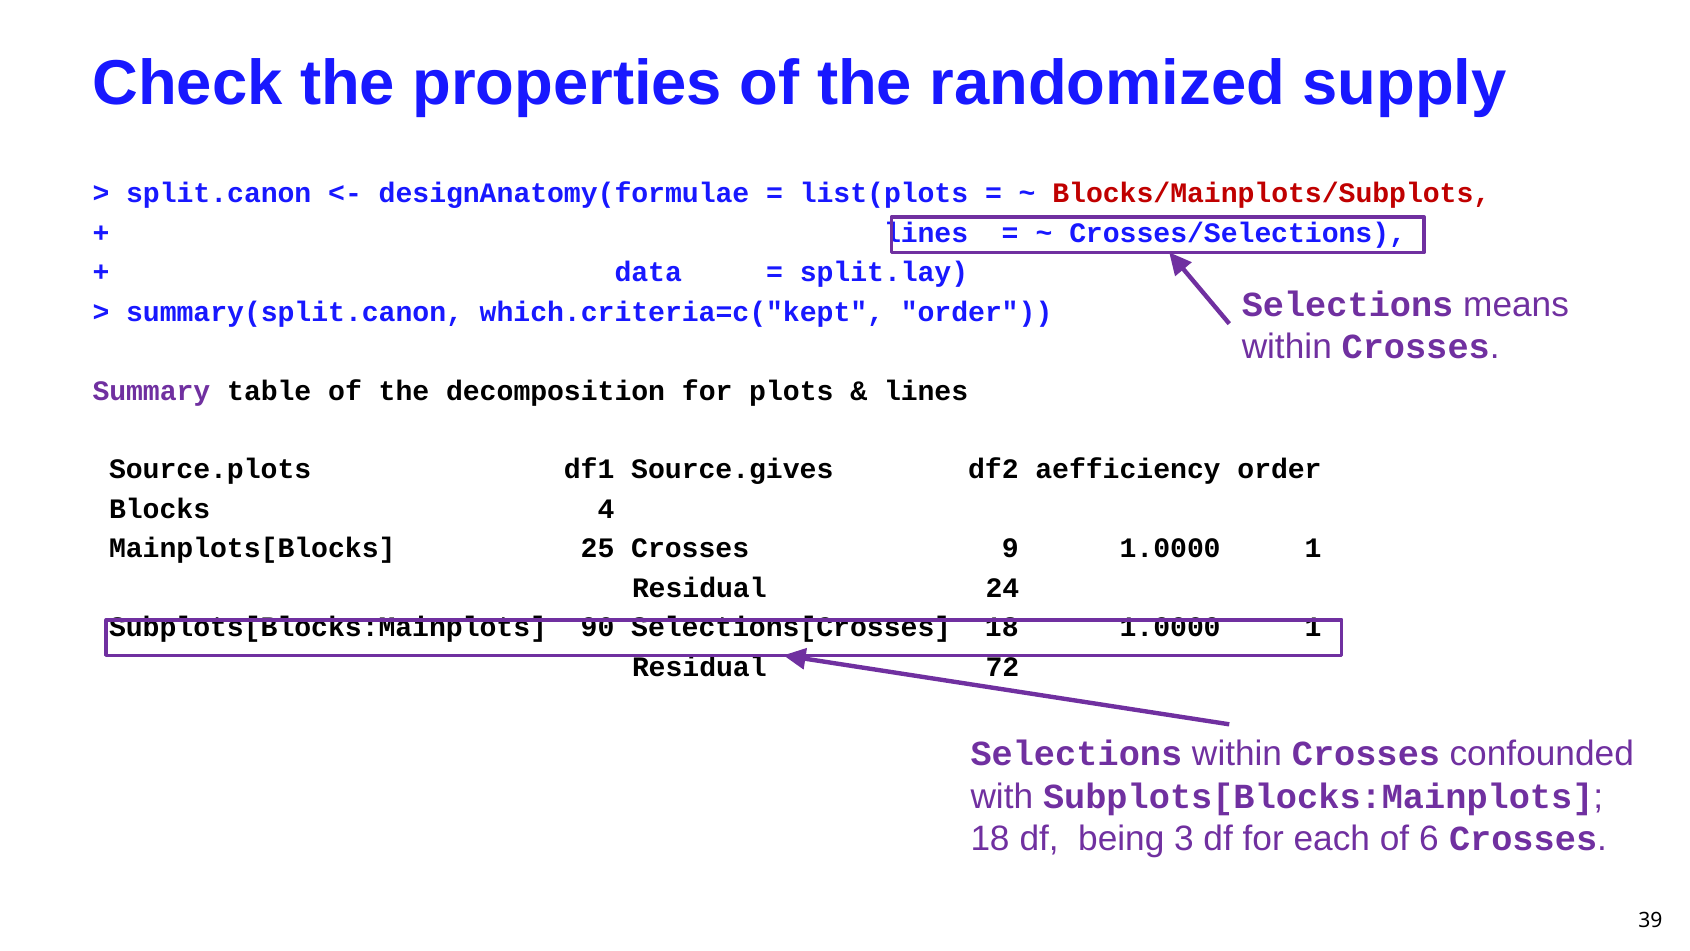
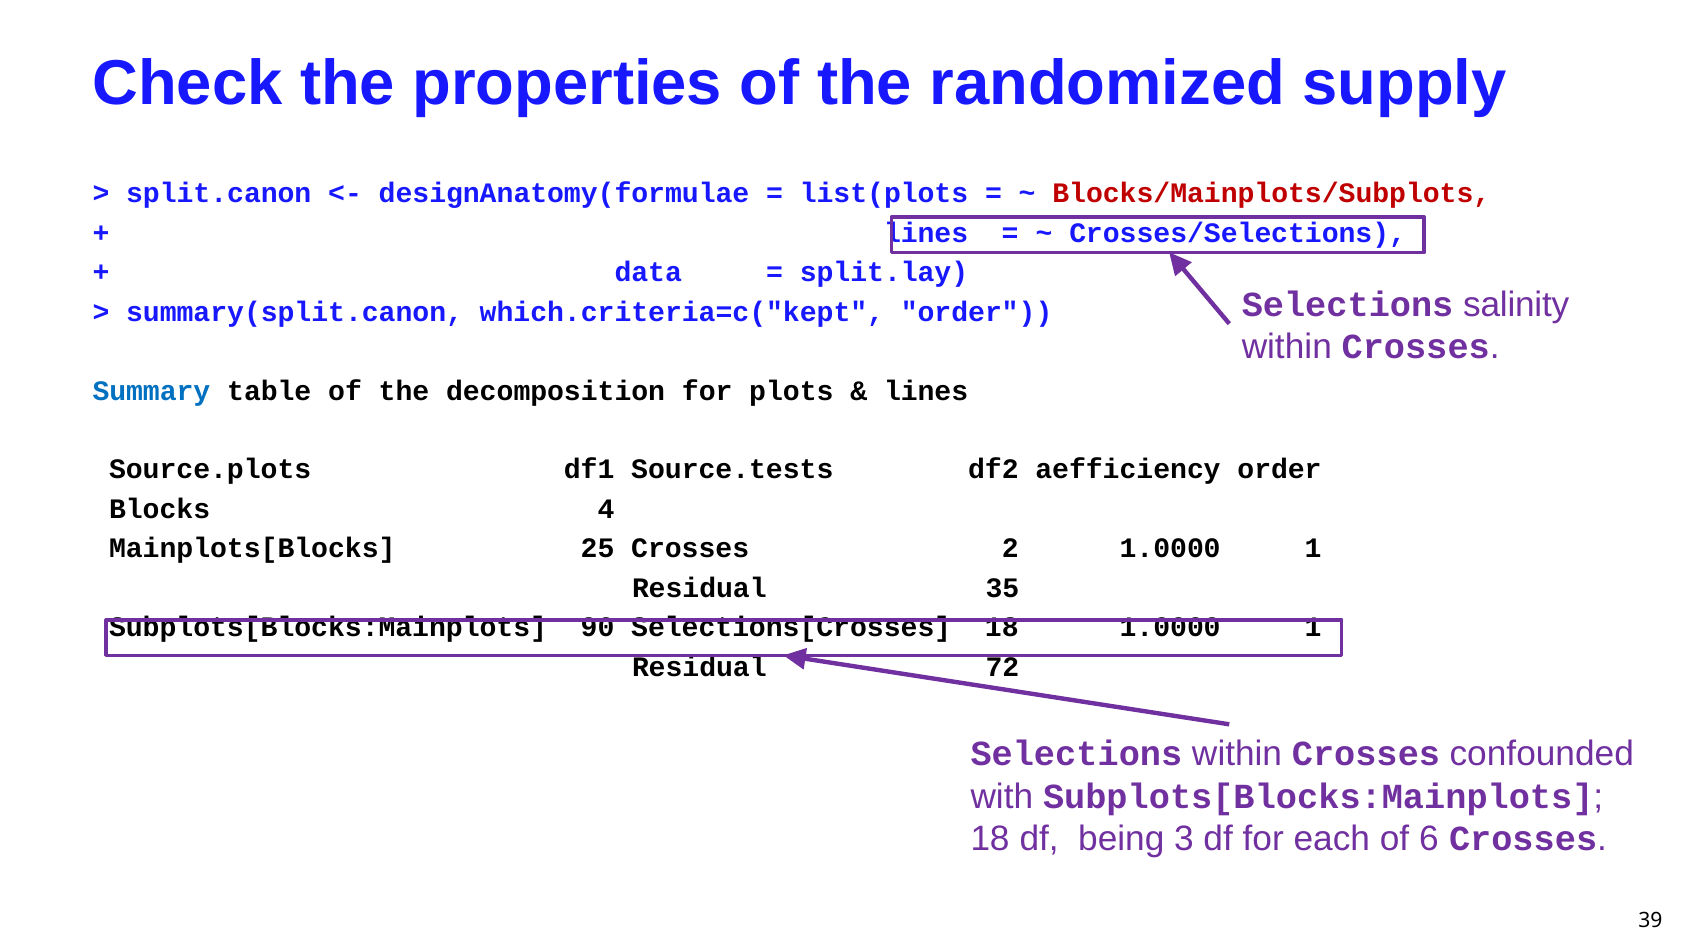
means: means -> salinity (1516, 305)
Summary colour: purple -> blue (151, 391)
Source.gives: Source.gives -> Source.tests (732, 469)
9: 9 -> 2 (1010, 548)
24: 24 -> 35 (1003, 588)
